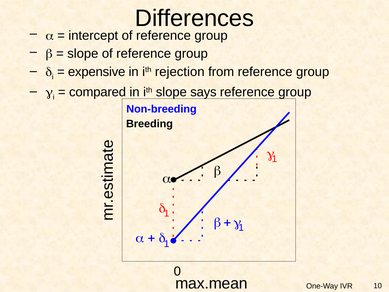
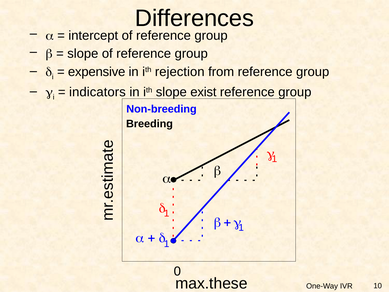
compared: compared -> indicators (97, 92)
says: says -> exist (203, 92)
max.mean: max.mean -> max.these (211, 283)
